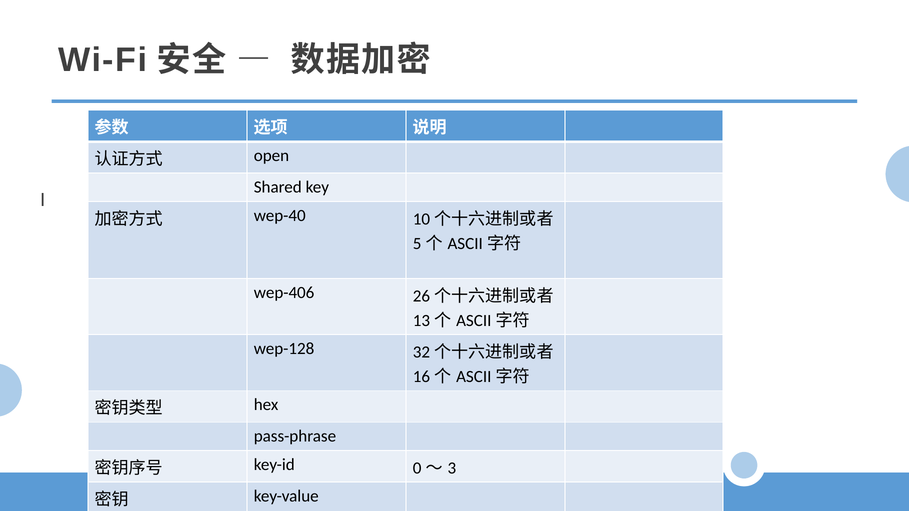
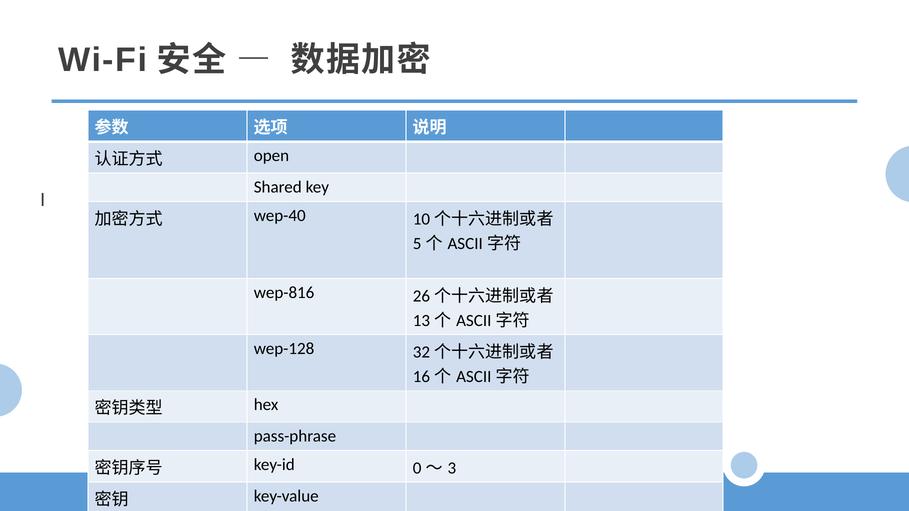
wep-406: wep-406 -> wep-816 (284, 293)
